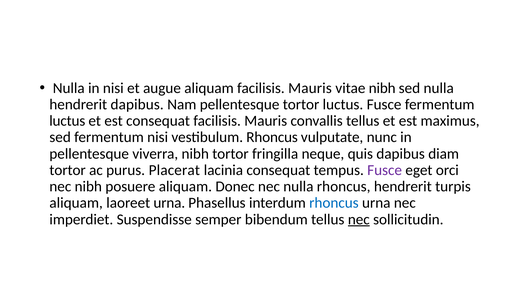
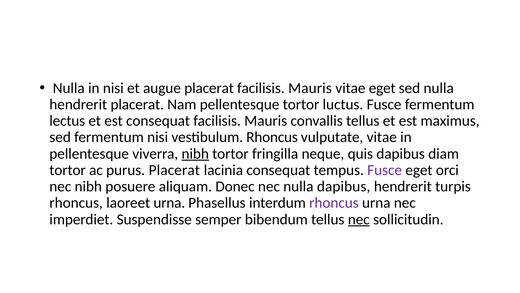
augue aliquam: aliquam -> placerat (209, 88)
vitae nibh: nibh -> eget (382, 88)
hendrerit dapibus: dapibus -> placerat (137, 104)
luctus: luctus -> lectus (67, 121)
vulputate nunc: nunc -> vitae (382, 137)
nibh underline: none -> present (195, 153)
nulla rhoncus: rhoncus -> dapibus (344, 186)
aliquam: aliquam -> rhoncus (76, 203)
rhoncus colour: blue -> purple (334, 203)
